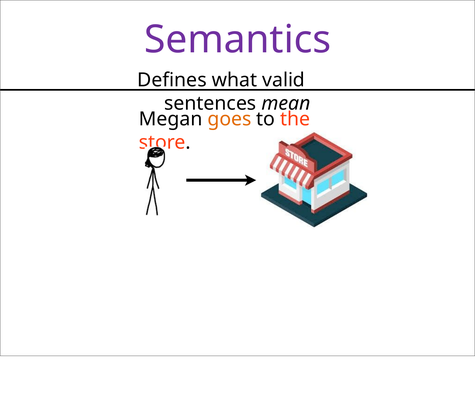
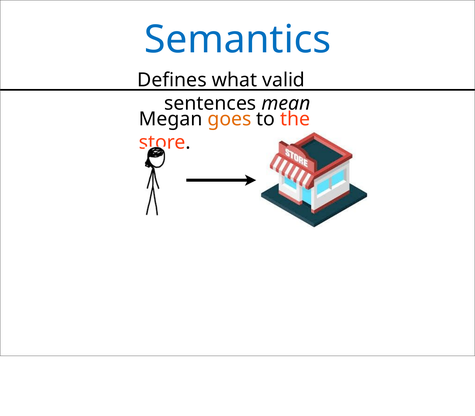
Semantics colour: purple -> blue (238, 40)
